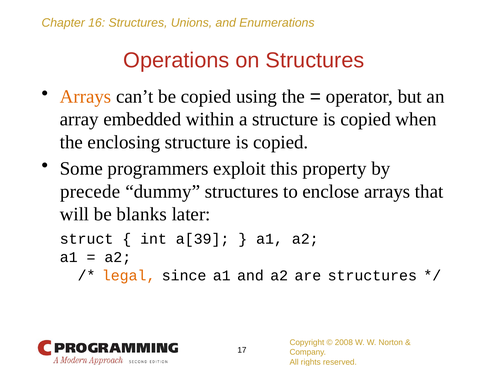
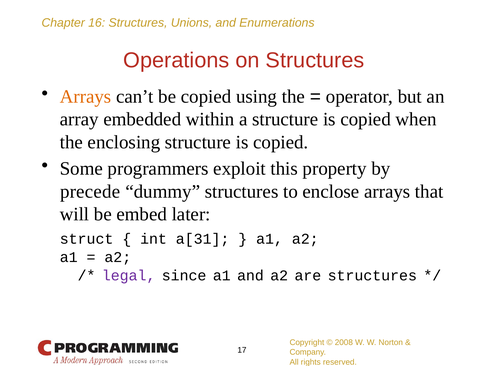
blanks: blanks -> embed (142, 214)
a[39: a[39 -> a[31 (203, 239)
legal colour: orange -> purple (129, 276)
